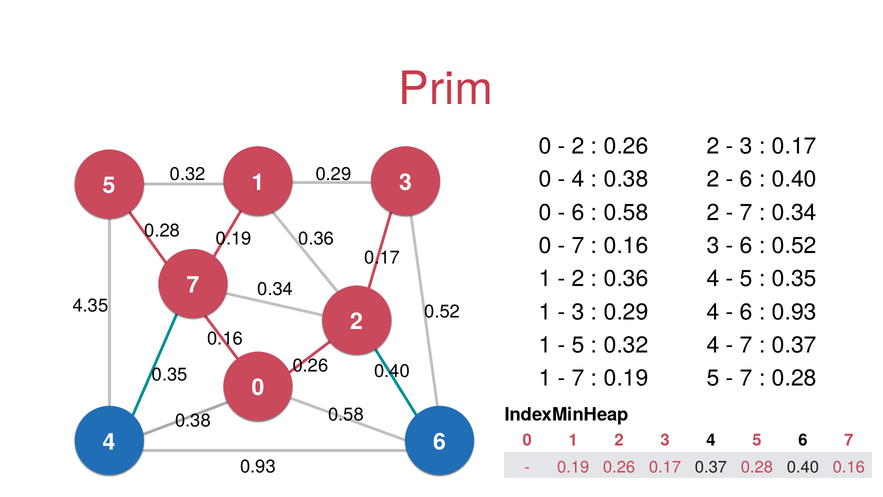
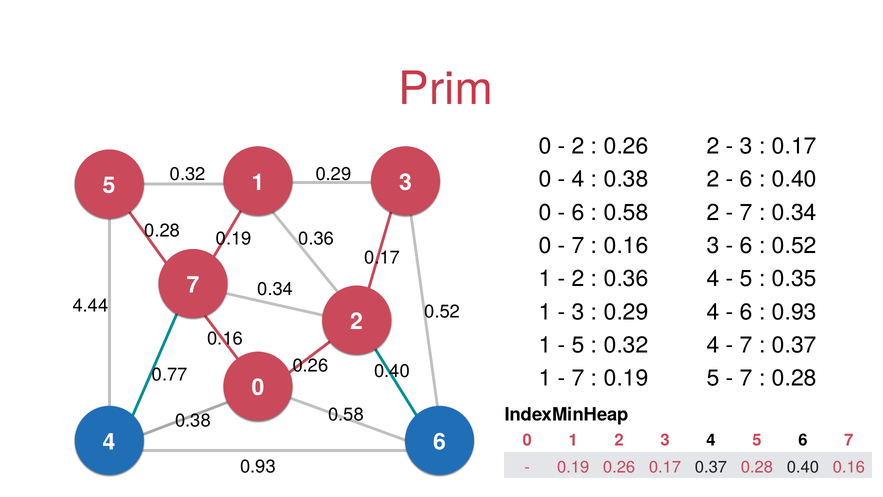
4.35: 4.35 -> 4.44 (90, 306)
0.35: 0.35 -> 0.77 (170, 374)
